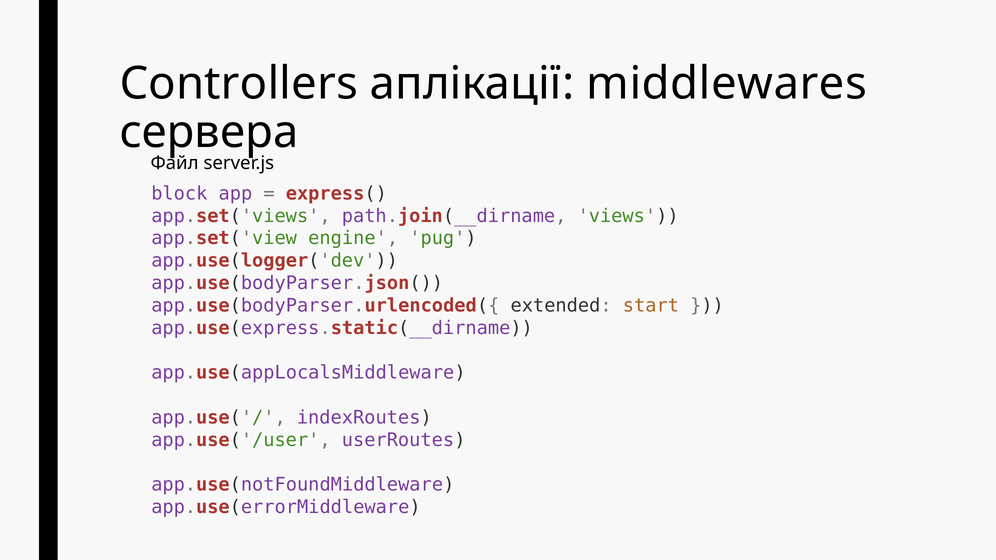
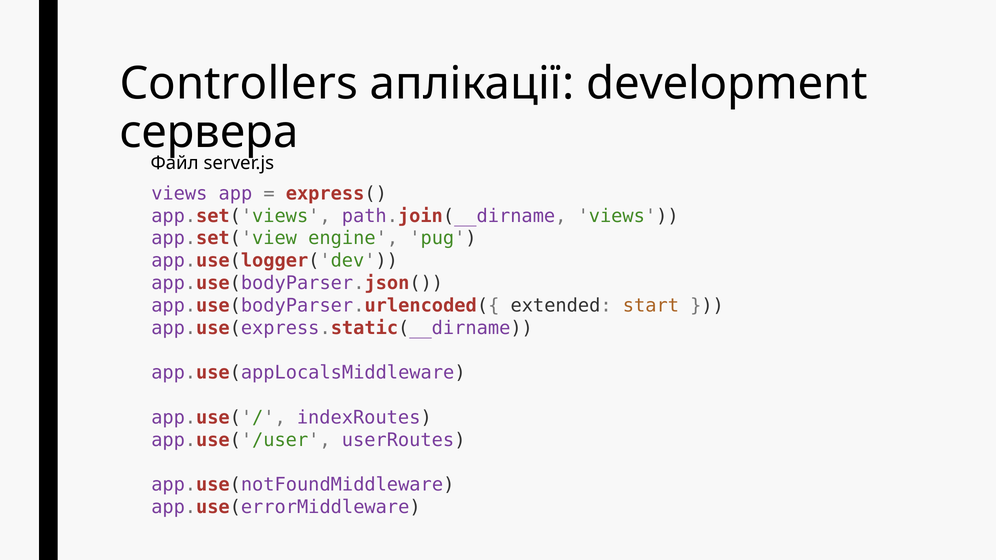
middlewares: middlewares -> development (727, 84)
block: block -> views (179, 194)
